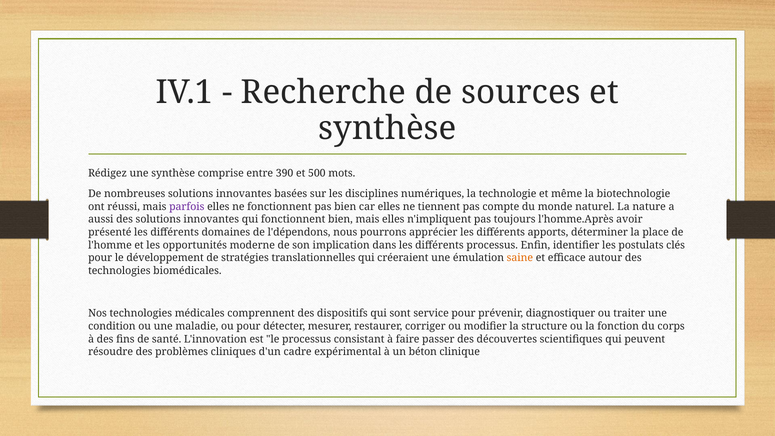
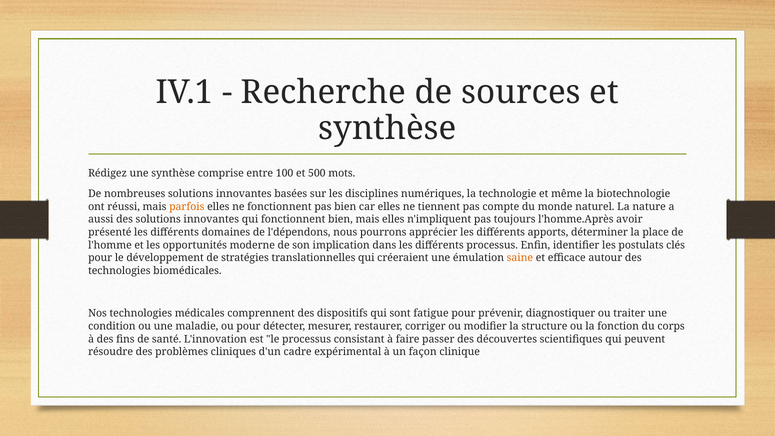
390: 390 -> 100 (285, 173)
parfois colour: purple -> orange (187, 207)
service: service -> fatigue (431, 313)
béton: béton -> façon (423, 352)
